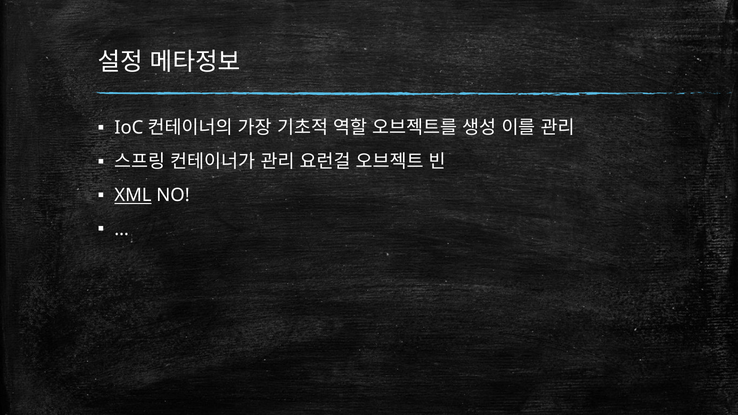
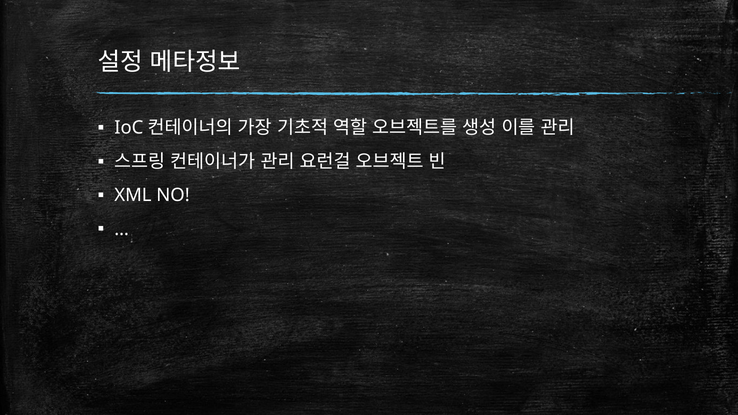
XML underline: present -> none (133, 196)
